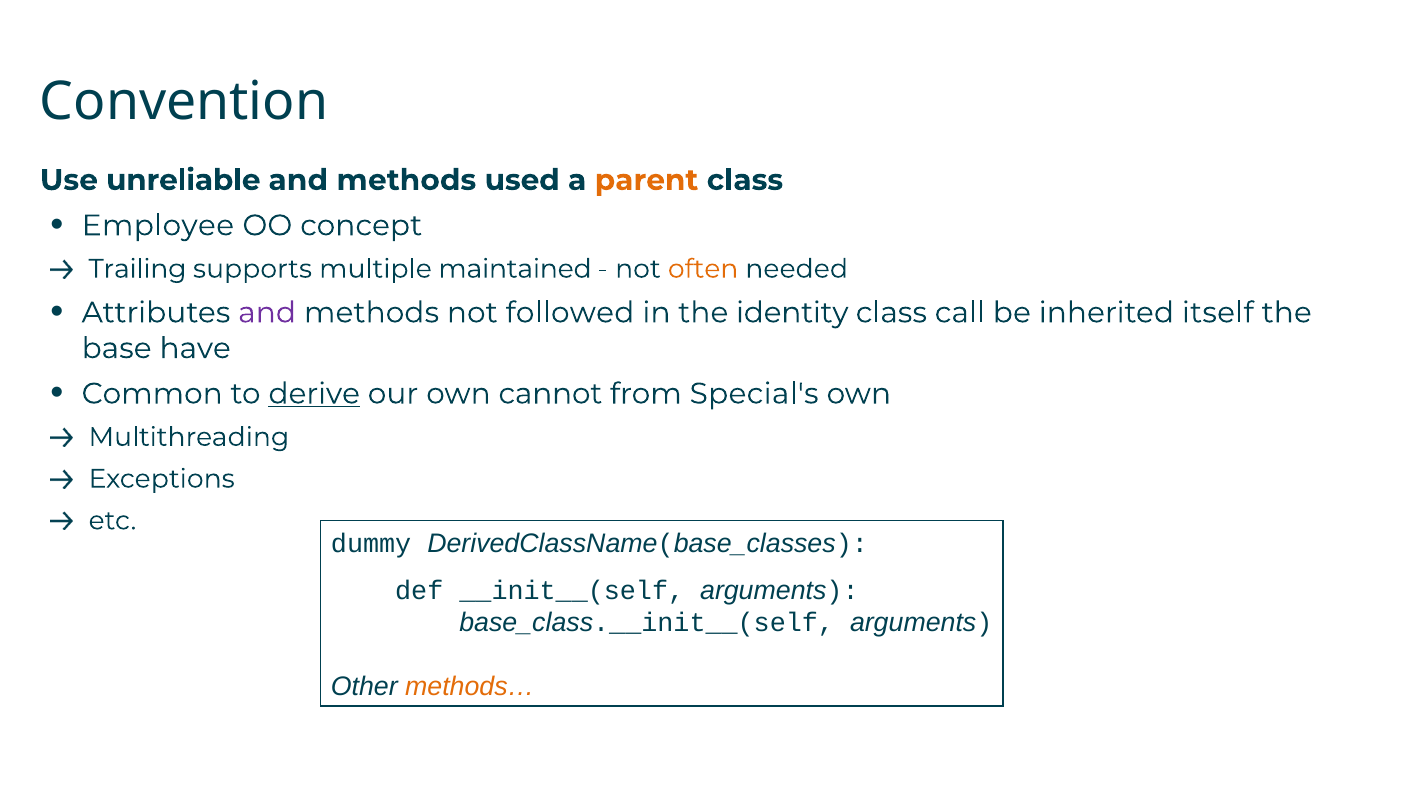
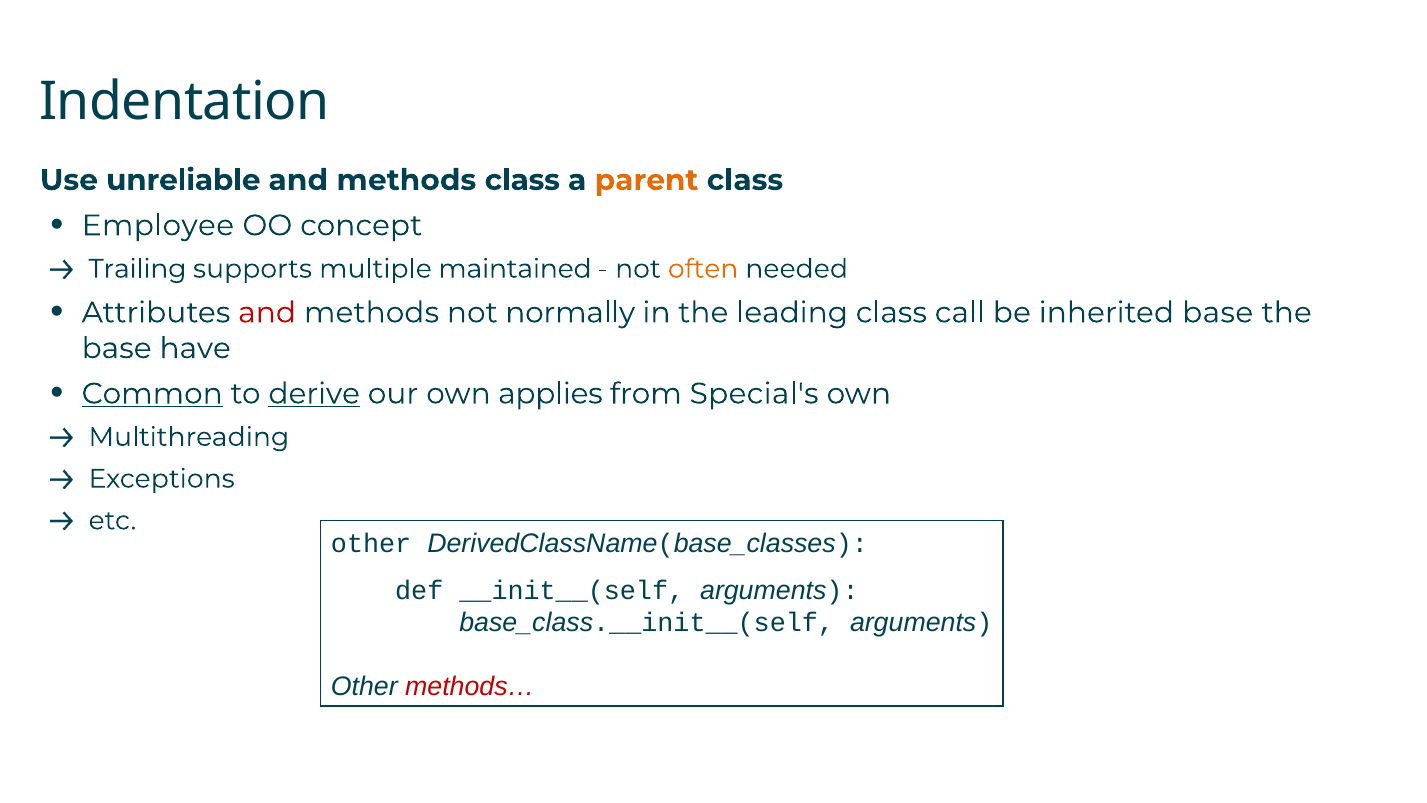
Convention: Convention -> Indentation (184, 102)
methods used: used -> class (522, 180)
and colour: purple -> red (267, 313)
followed: followed -> normally (570, 313)
identity: identity -> leading (792, 313)
inherited itself: itself -> base (1218, 313)
Common underline: none -> present (152, 394)
cannot: cannot -> applies (550, 394)
dummy: dummy -> other (371, 544)
methods… colour: orange -> red (470, 686)
